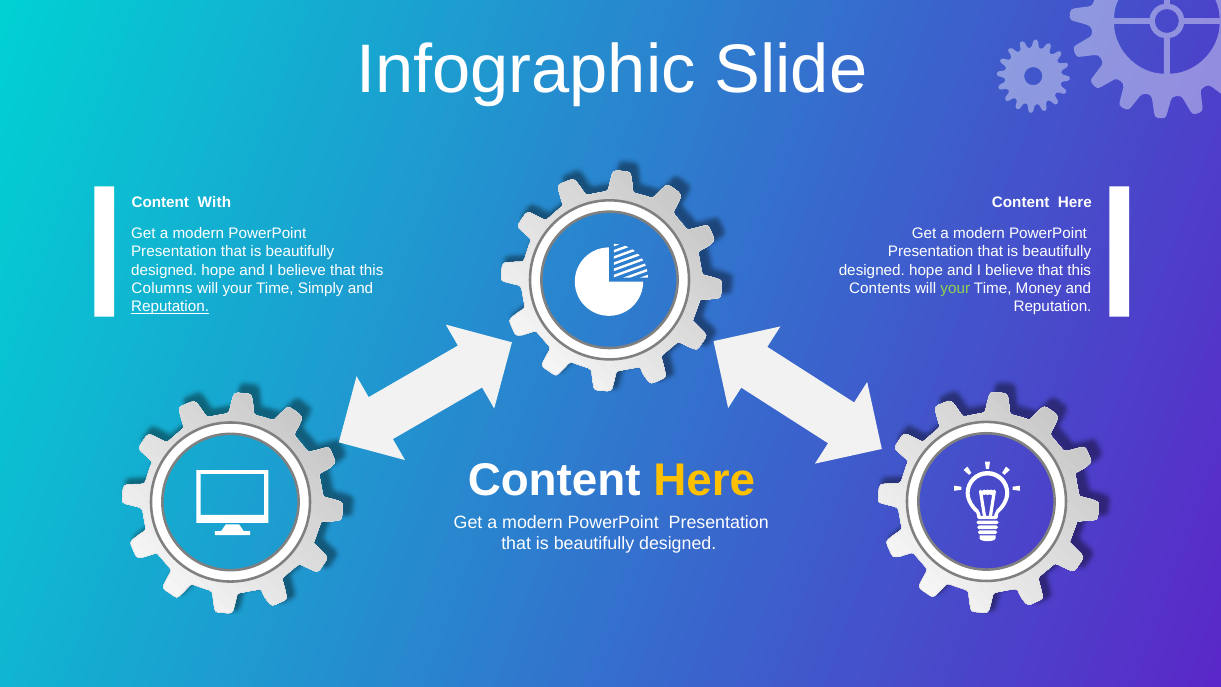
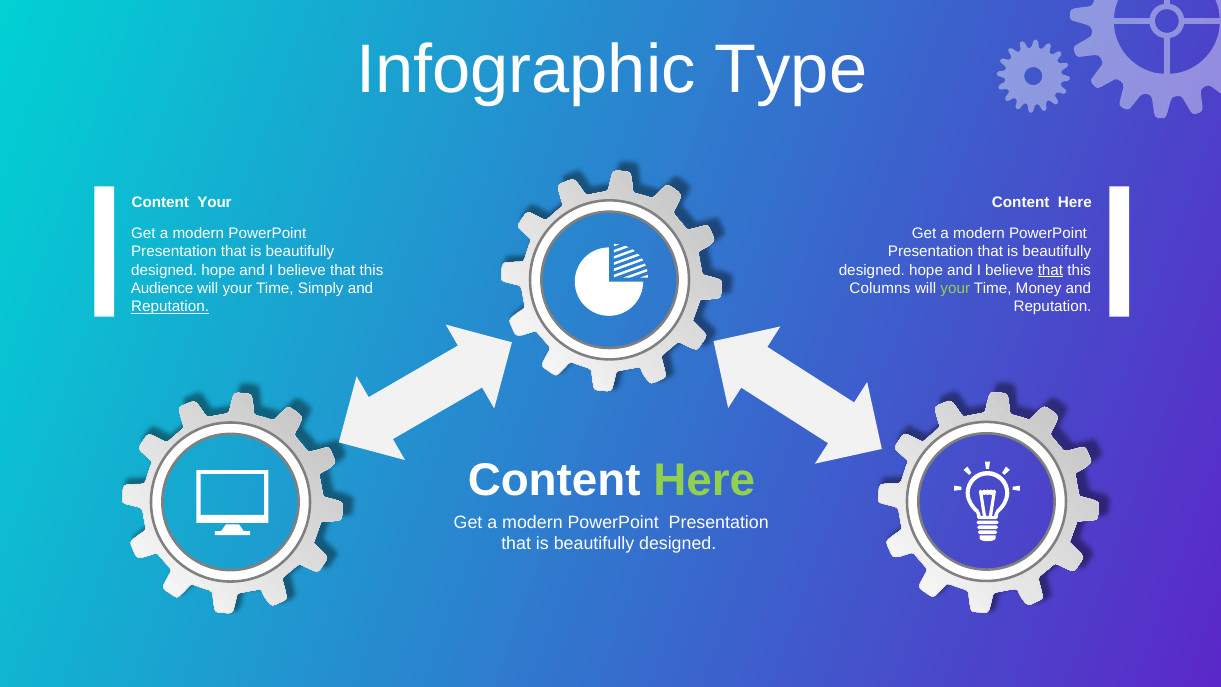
Slide: Slide -> Type (791, 70)
Content With: With -> Your (215, 203)
that underline: none -> present (1050, 270)
Columns: Columns -> Audience (162, 288)
Contents: Contents -> Columns (880, 288)
Here colour: yellow -> light green (704, 480)
